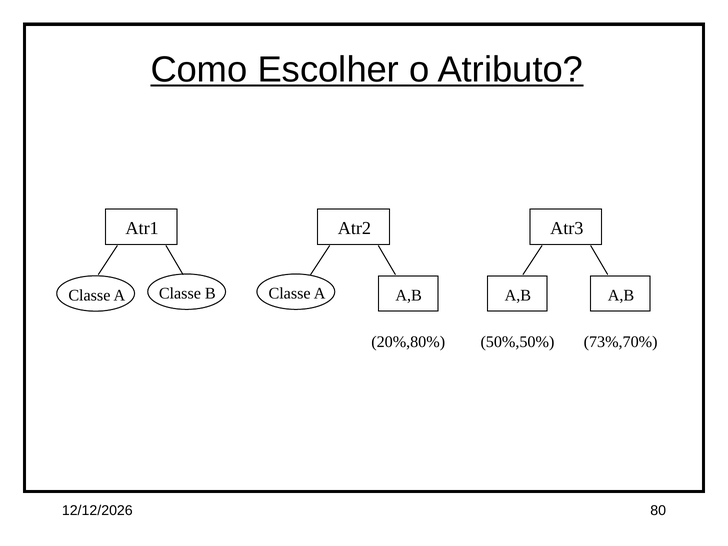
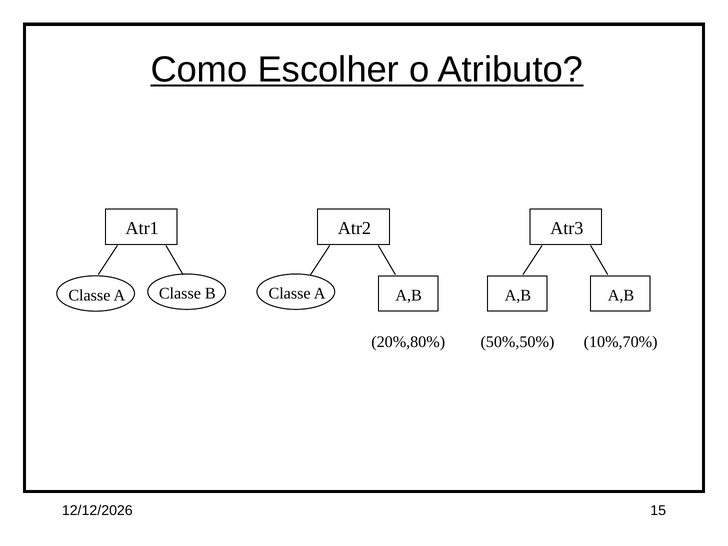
73%,70%: 73%,70% -> 10%,70% (621, 342)
80: 80 -> 15 (658, 511)
